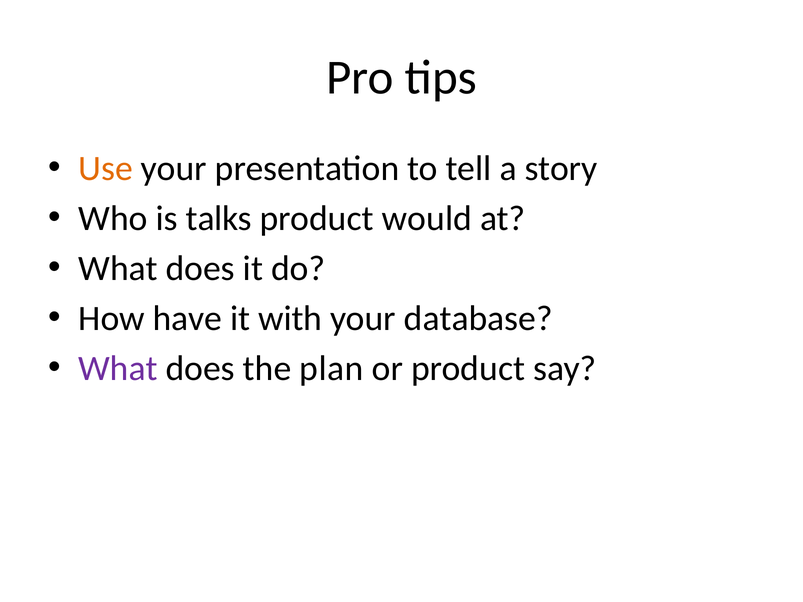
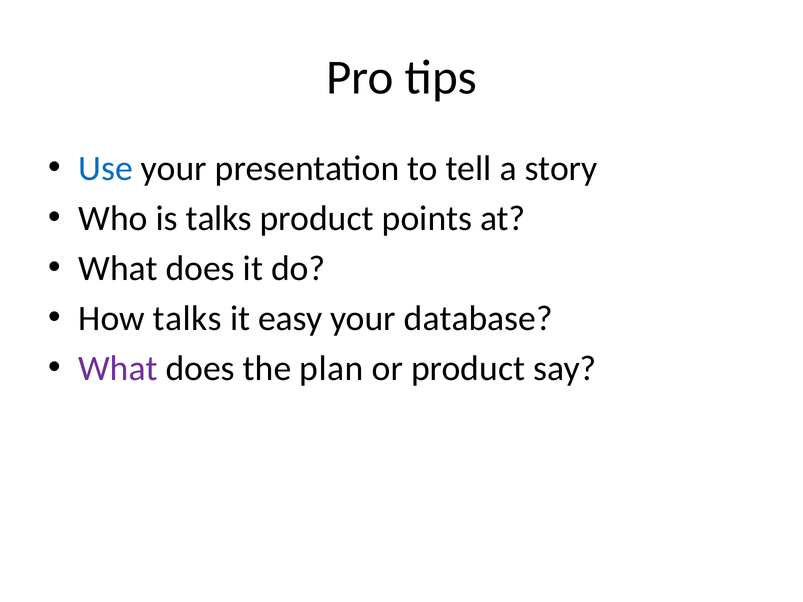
Use colour: orange -> blue (106, 168)
would: would -> points (427, 218)
How have: have -> talks (187, 318)
with: with -> easy (290, 318)
